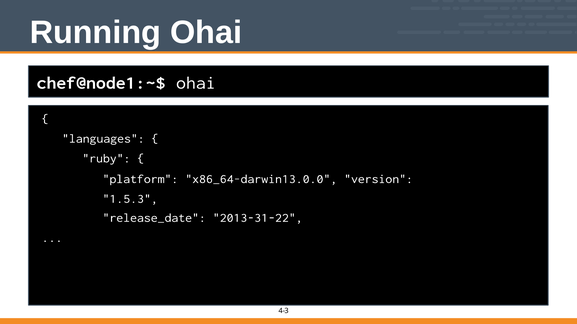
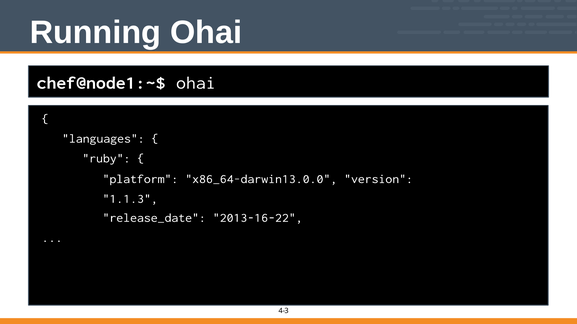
1.5.3: 1.5.3 -> 1.1.3 (130, 199)
2013-31-22: 2013-31-22 -> 2013-16-22 (258, 218)
